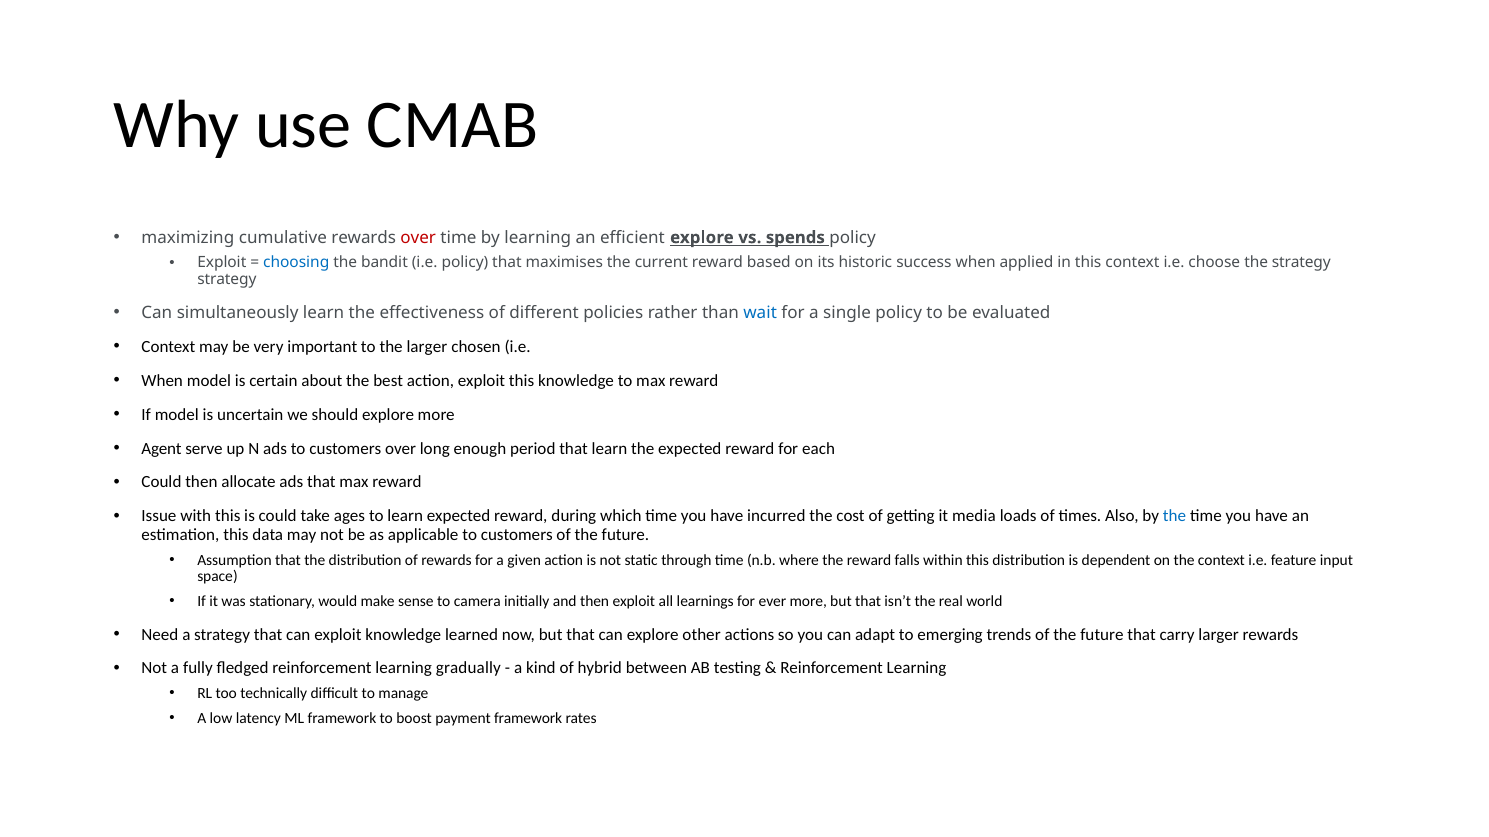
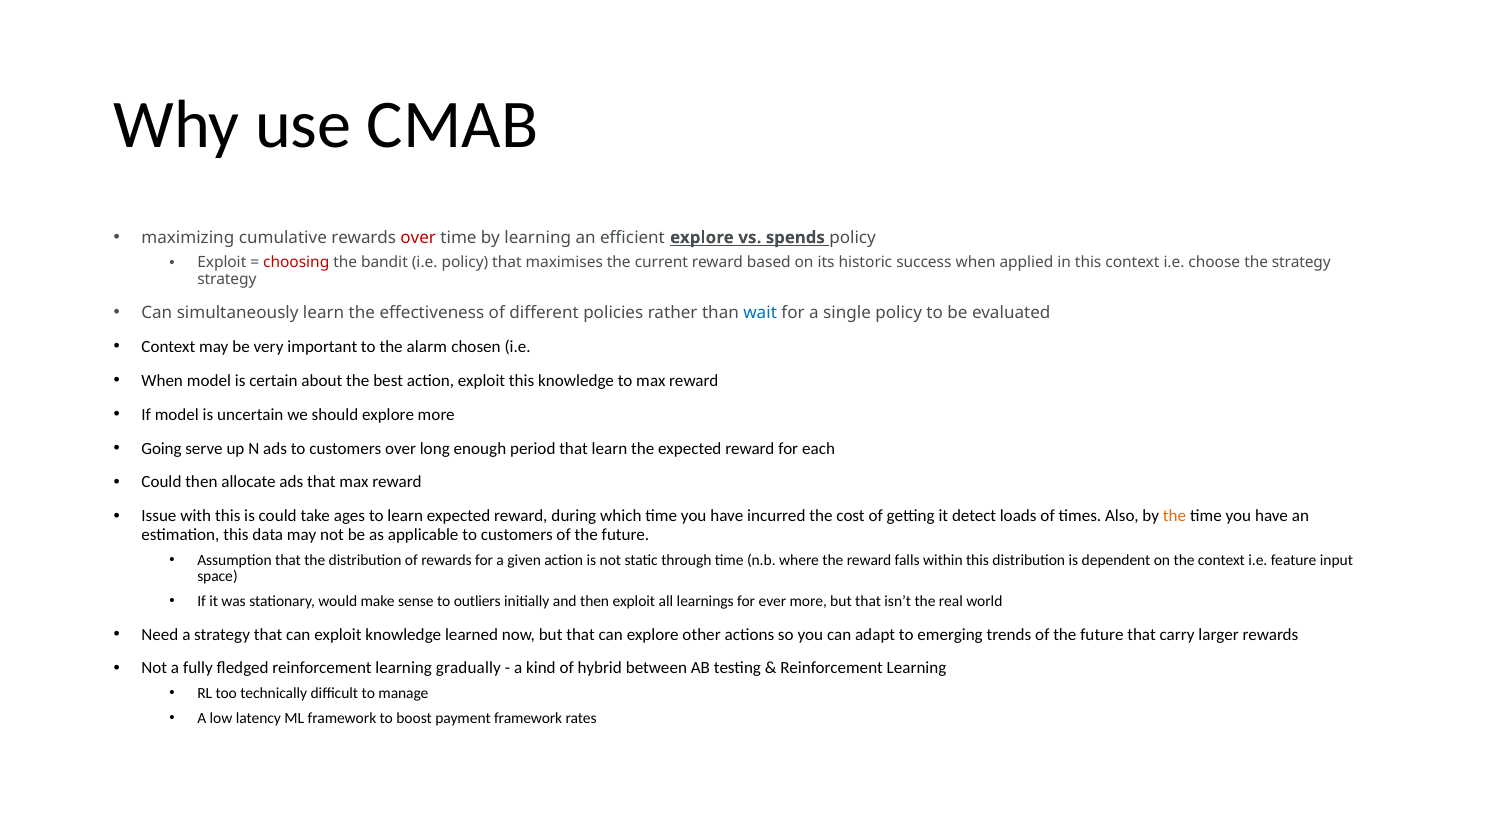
choosing colour: blue -> red (296, 263)
the larger: larger -> alarm (427, 347)
Agent: Agent -> Going (162, 449)
media: media -> detect (974, 517)
the colour: blue -> orange (1175, 517)
camera: camera -> outliers (477, 602)
